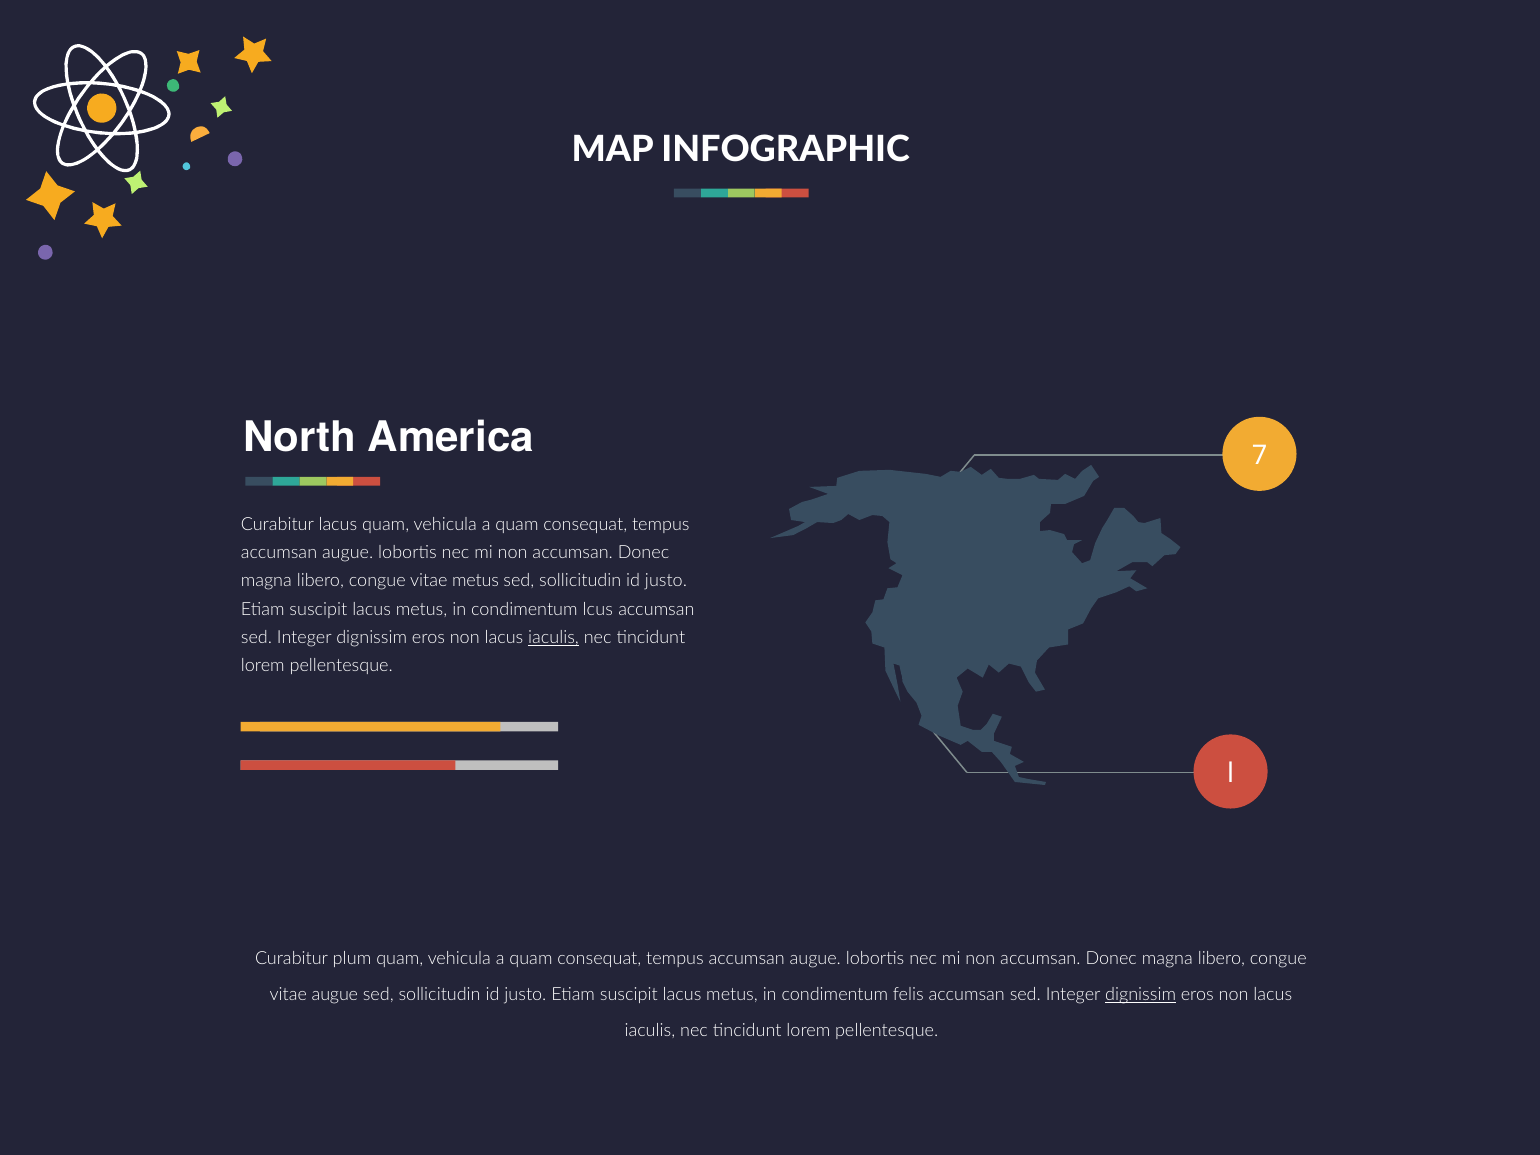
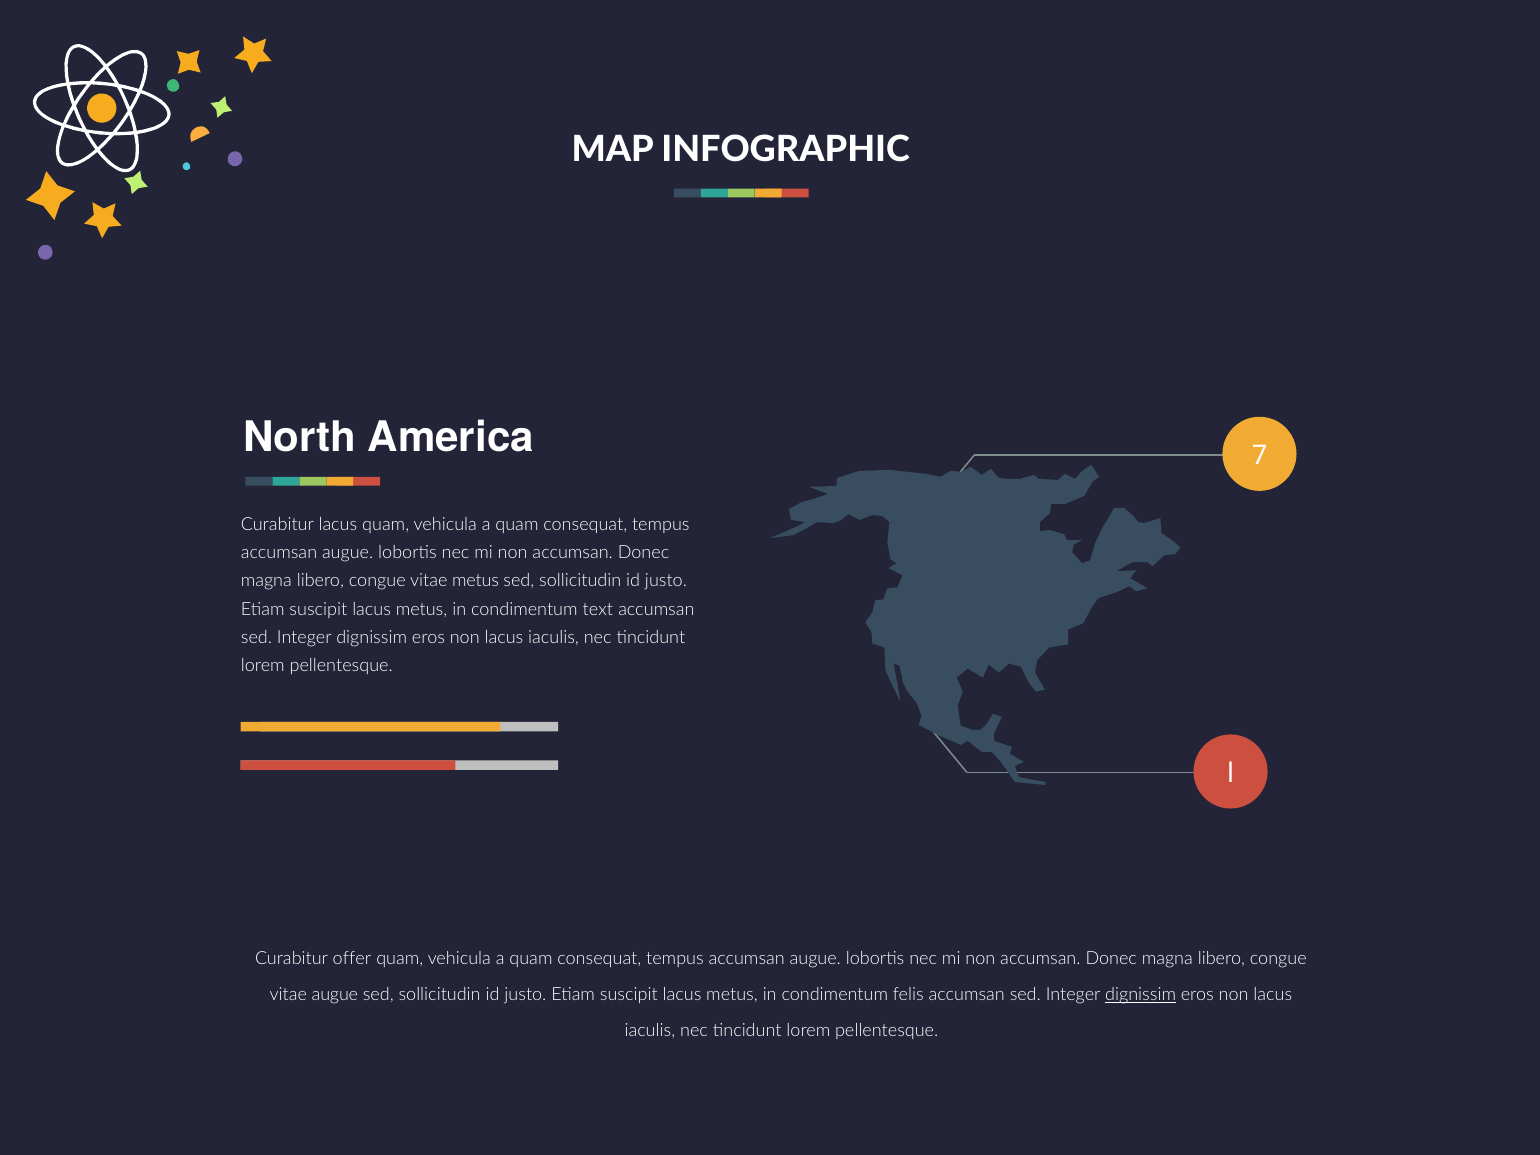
lcus: lcus -> text (598, 609)
iaculis underline: present -> none (554, 637)
plum: plum -> offer (352, 958)
